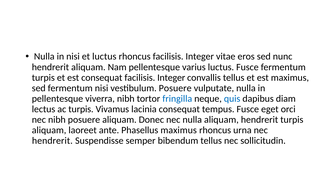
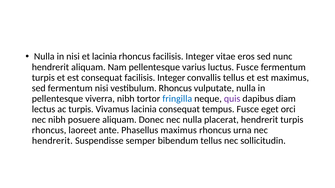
et luctus: luctus -> lacinia (104, 57)
vestibulum Posuere: Posuere -> Rhoncus (175, 88)
quis colour: blue -> purple (232, 99)
nulla aliquam: aliquam -> placerat (221, 120)
aliquam: aliquam -> rhoncus (49, 131)
